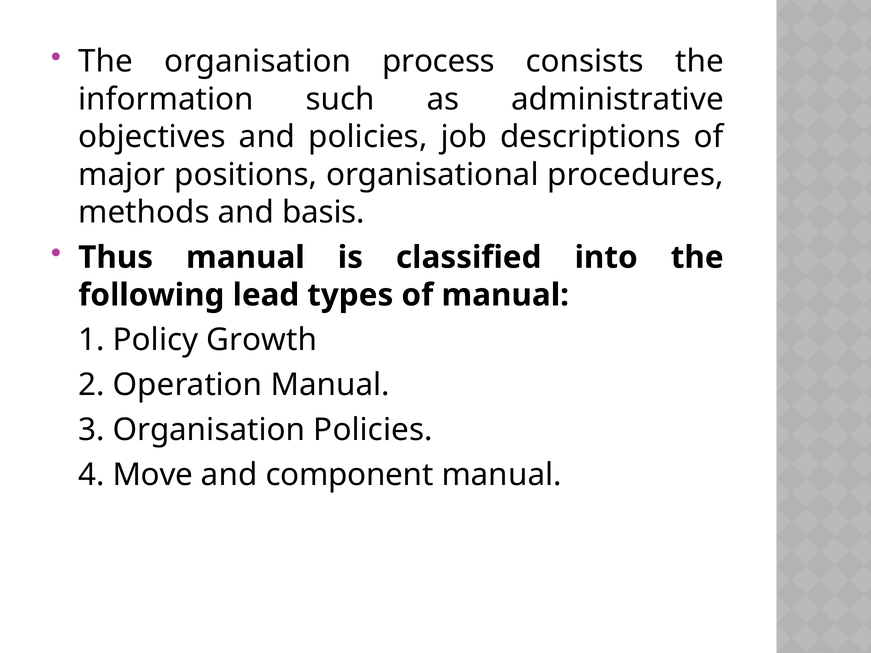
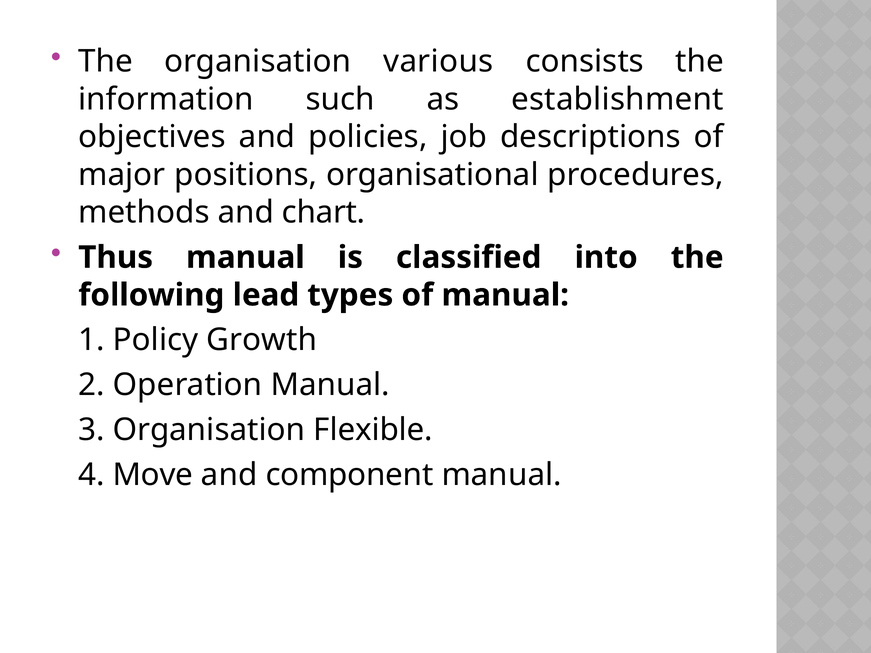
process: process -> various (438, 62)
administrative: administrative -> establishment (617, 99)
basis: basis -> chart (323, 213)
Organisation Policies: Policies -> Flexible (373, 430)
